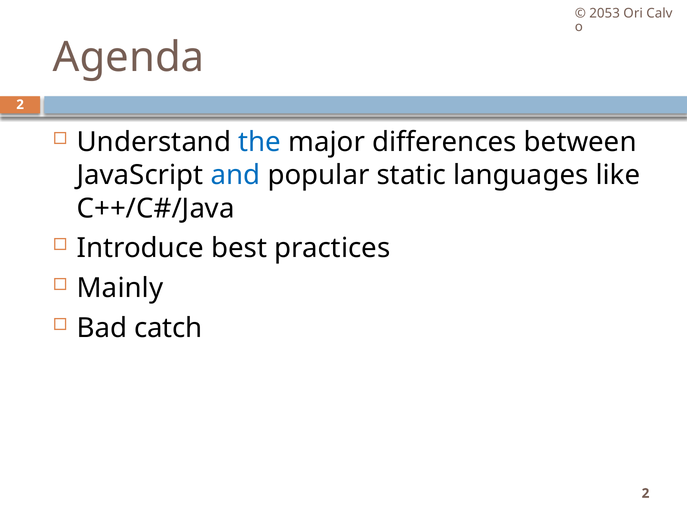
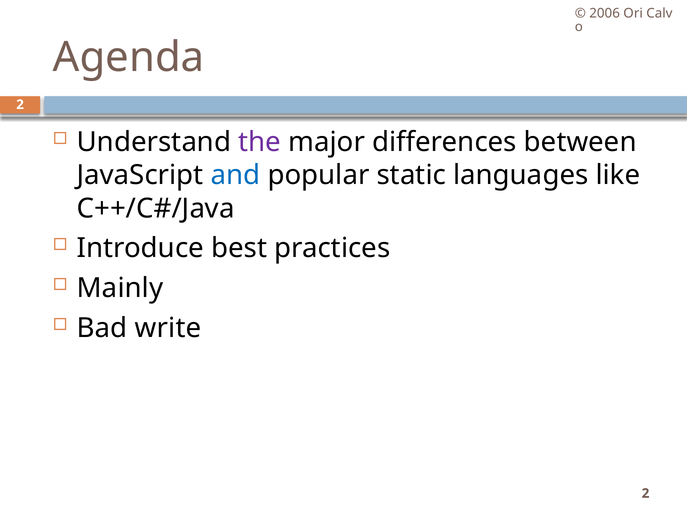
2053: 2053 -> 2006 (605, 14)
the colour: blue -> purple (260, 142)
catch: catch -> write (168, 328)
